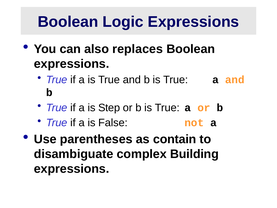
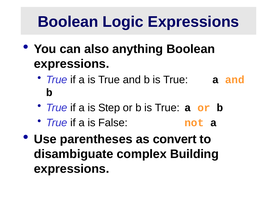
replaces: replaces -> anything (138, 49)
contain: contain -> convert (175, 139)
